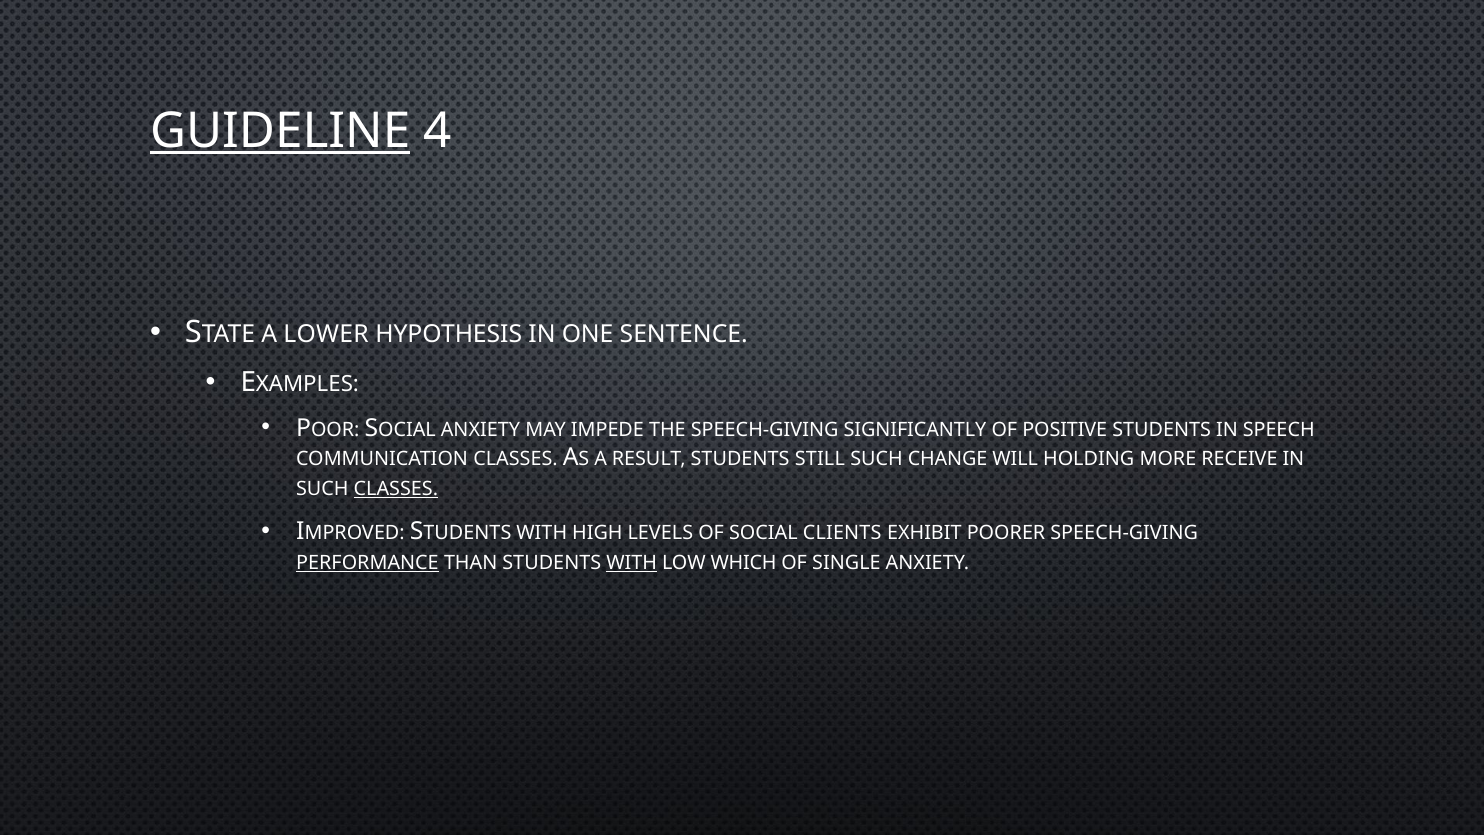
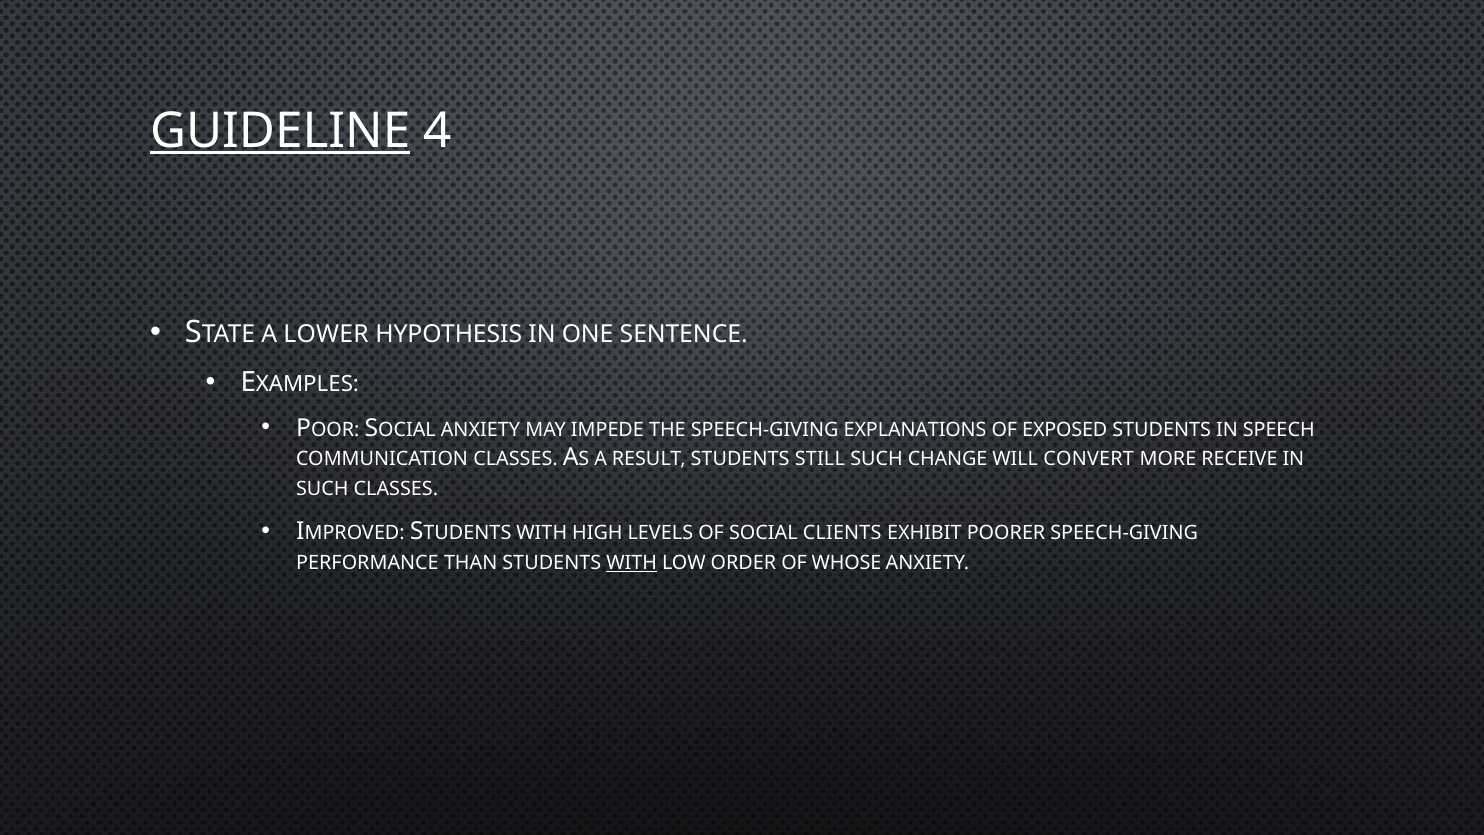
SIGNIFICANTLY: SIGNIFICANTLY -> EXPLANATIONS (915, 430)
POSITIVE: POSITIVE -> EXPOSED (1065, 430)
HOLDING: HOLDING -> CONVERT (1089, 459)
CLASSES underline: present -> none (396, 489)
PERFORMANCE underline: present -> none (367, 562)
WHICH: WHICH -> ORDER (743, 562)
SINGLE: SINGLE -> WHOSE (847, 562)
